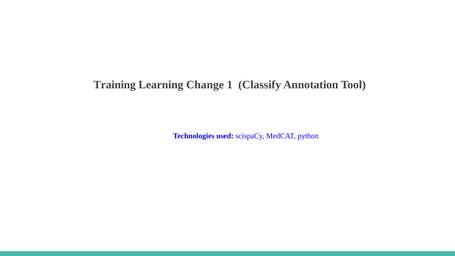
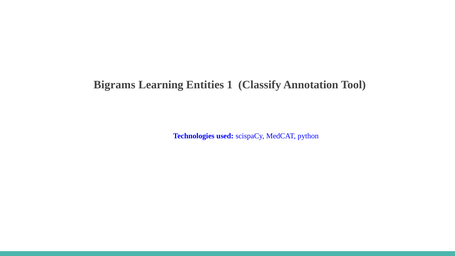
Training: Training -> Bigrams (114, 85)
Change: Change -> Entities (205, 85)
